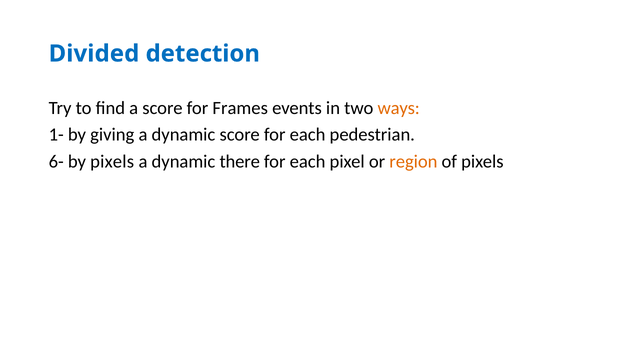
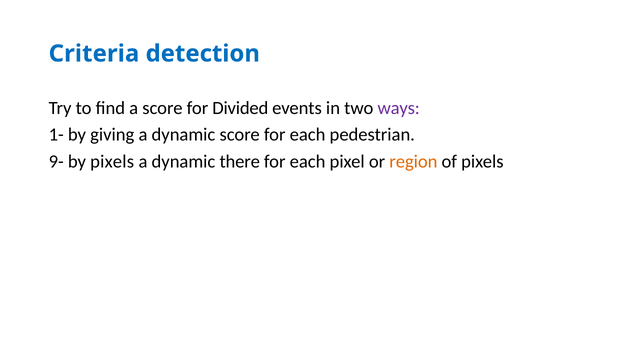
Divided: Divided -> Criteria (94, 54)
Frames: Frames -> Divided (240, 108)
ways colour: orange -> purple (399, 108)
6-: 6- -> 9- (56, 161)
